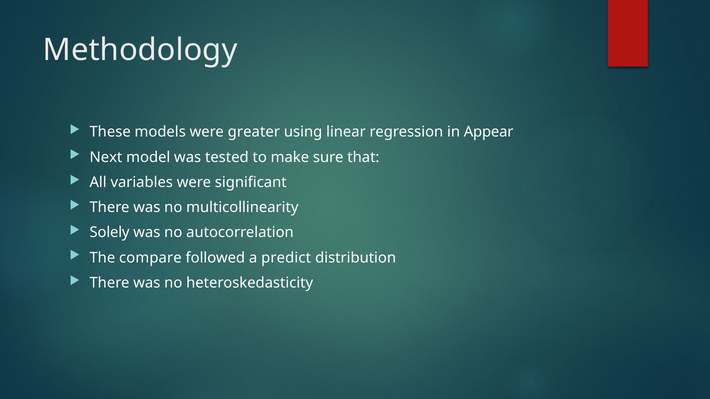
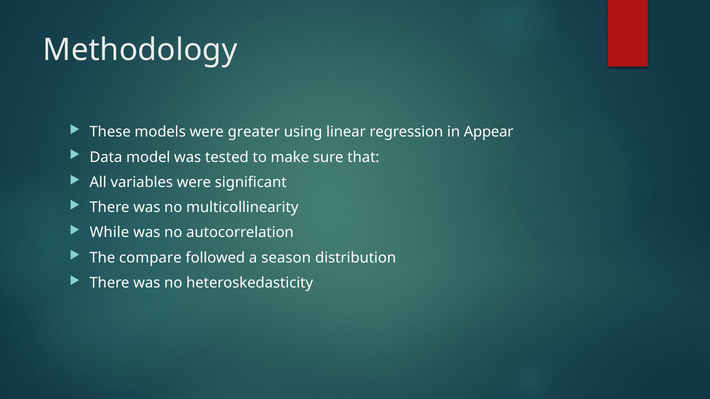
Next: Next -> Data (106, 157)
Solely: Solely -> While (109, 233)
predict: predict -> season (286, 258)
